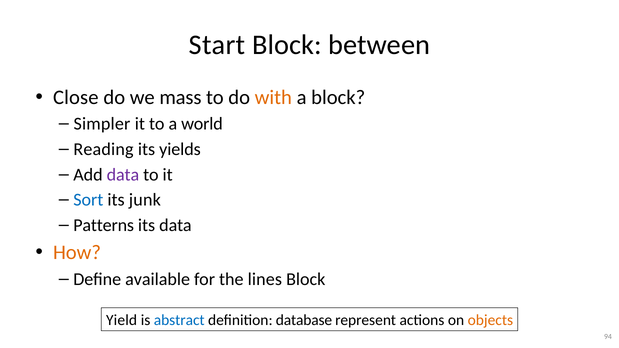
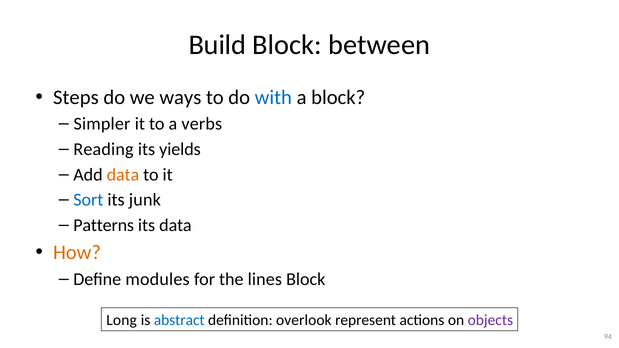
Start: Start -> Build (217, 45)
Close: Close -> Steps (76, 97)
mass: mass -> ways (180, 97)
with colour: orange -> blue (273, 97)
world: world -> verbs (202, 124)
data colour: purple -> orange (123, 175)
available: available -> modules (158, 279)
Yield: Yield -> Long (122, 321)
database: database -> overlook (304, 321)
objects colour: orange -> purple (490, 321)
